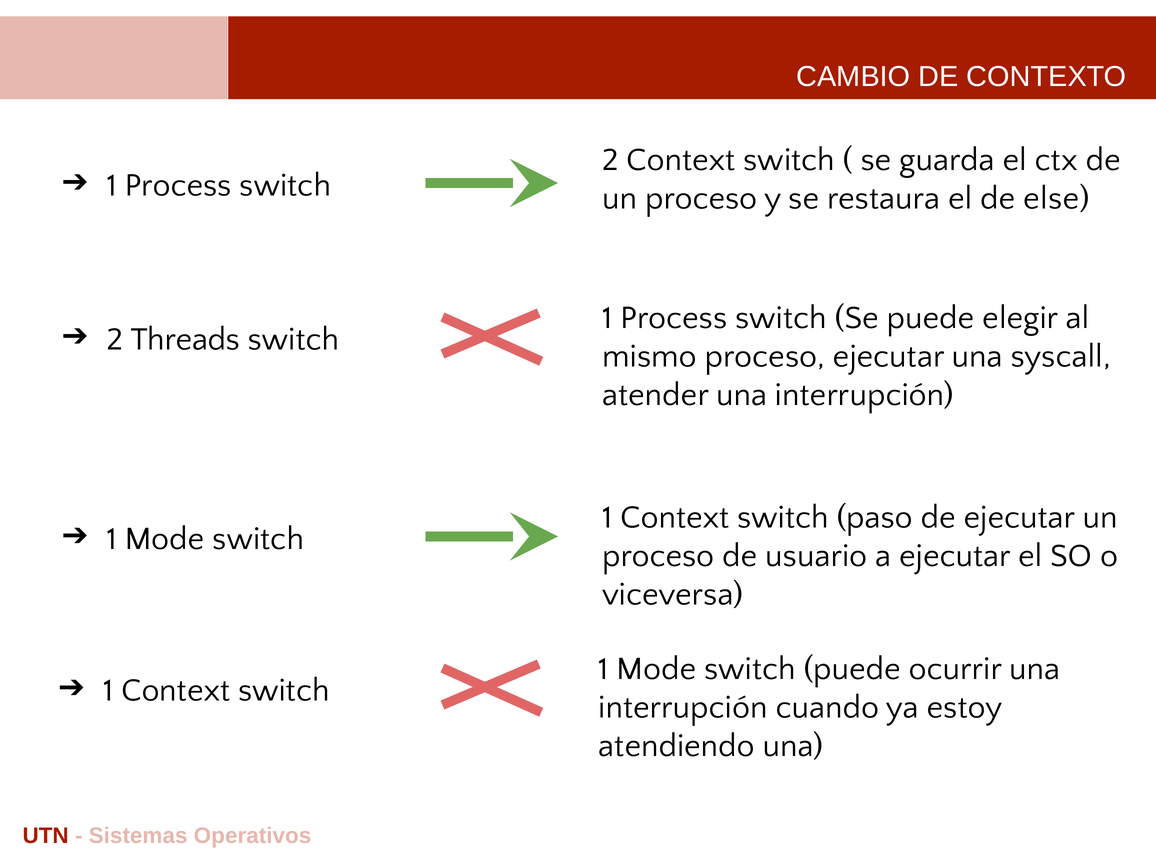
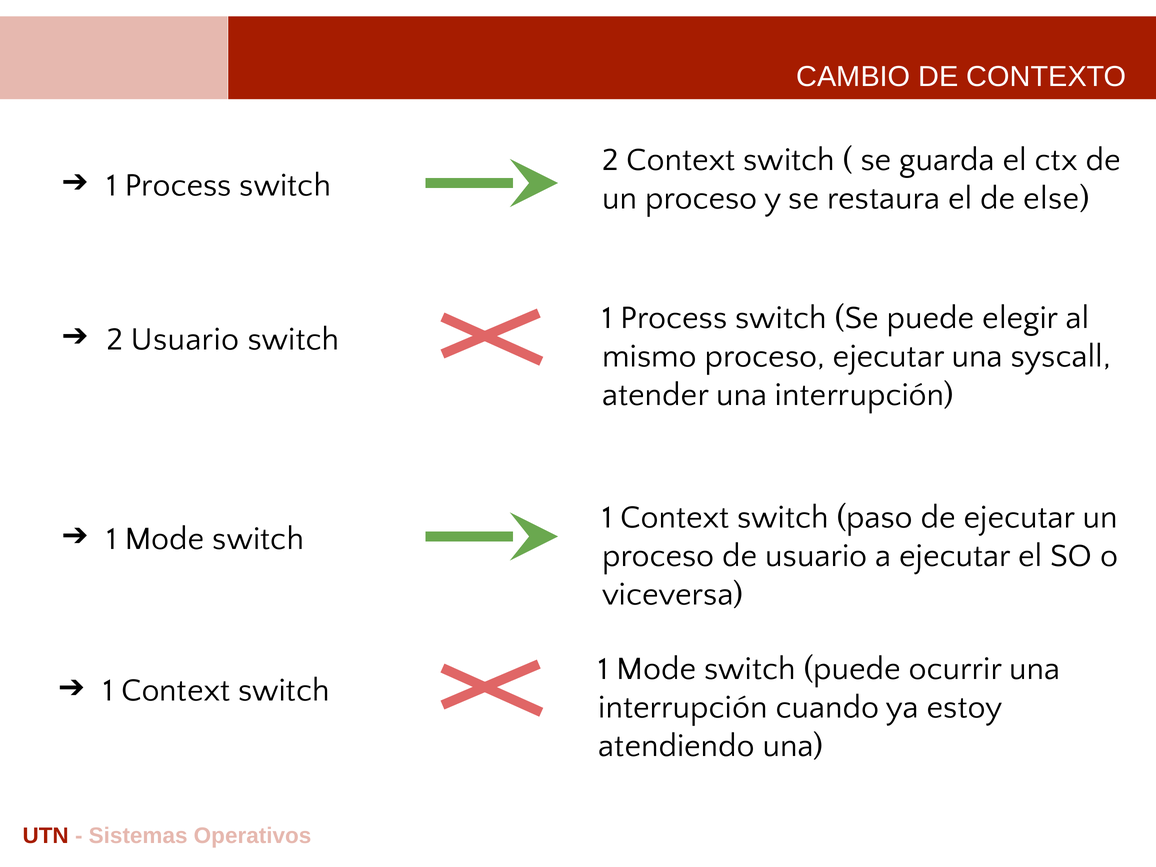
2 Threads: Threads -> Usuario (185, 339)
